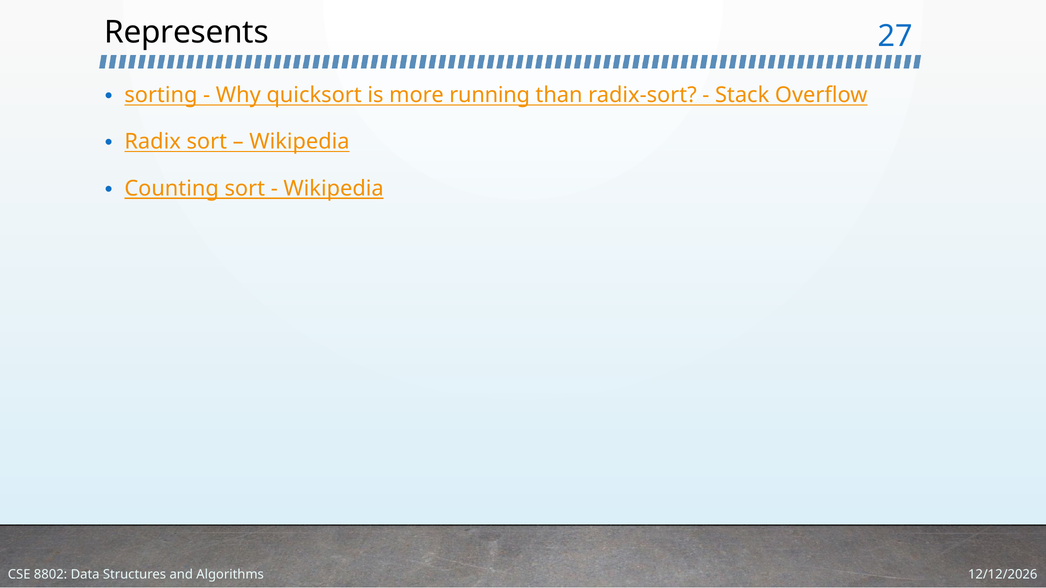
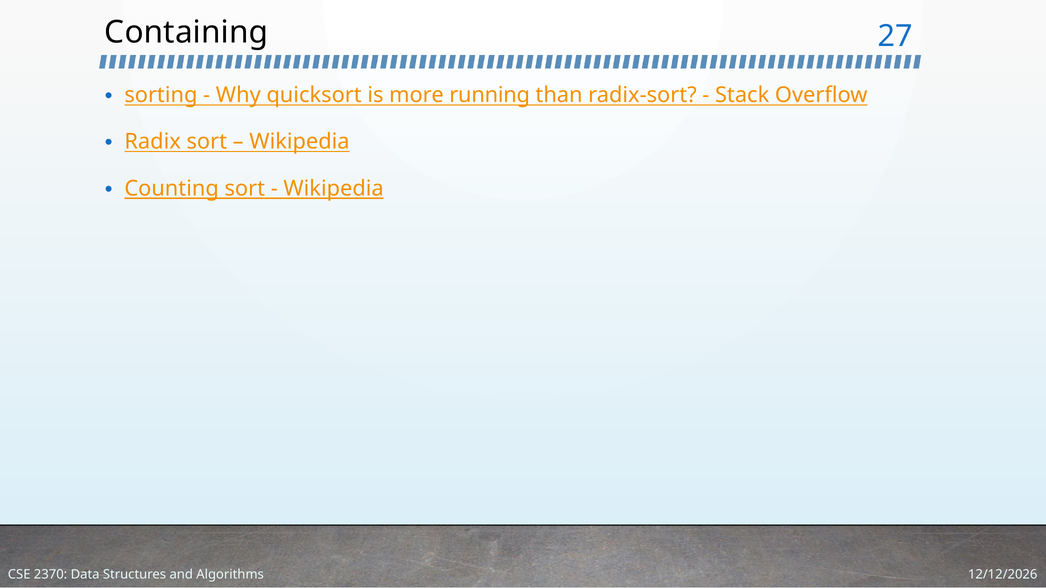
Represents: Represents -> Containing (186, 32)
8802: 8802 -> 2370 (51, 575)
